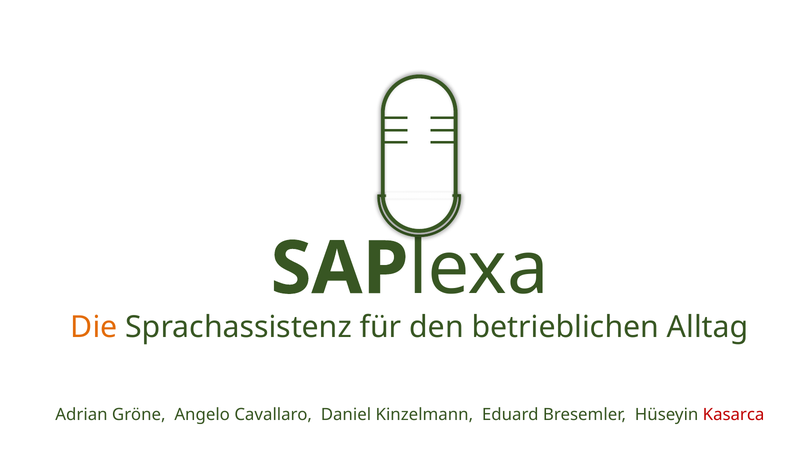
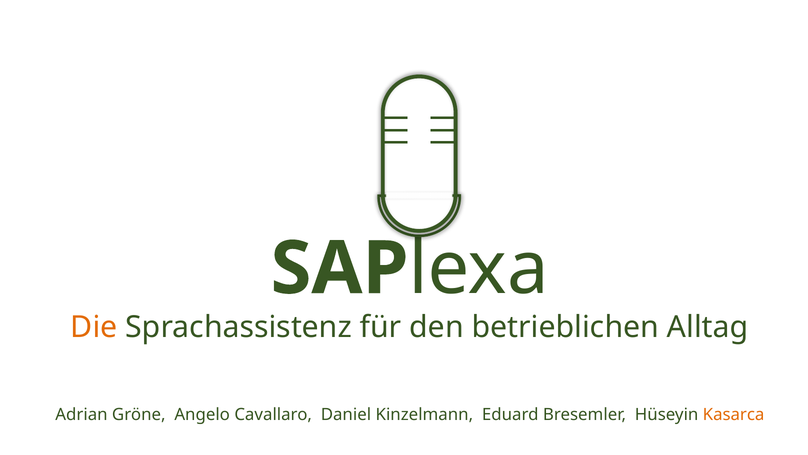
Kasarca colour: red -> orange (734, 414)
